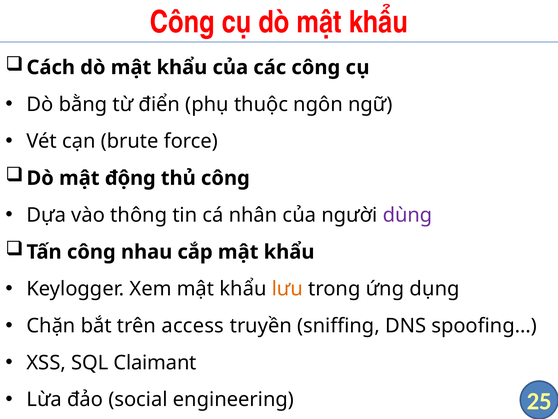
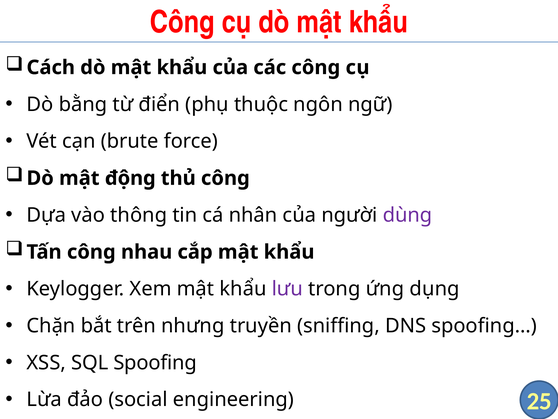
lưu colour: orange -> purple (287, 289)
access: access -> nhưng (193, 325)
SQL Claimant: Claimant -> Spoofing (155, 362)
